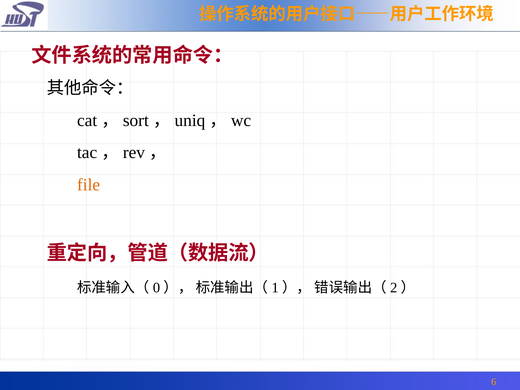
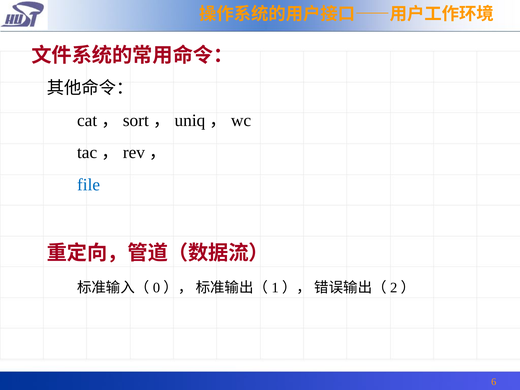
file colour: orange -> blue (89, 185)
